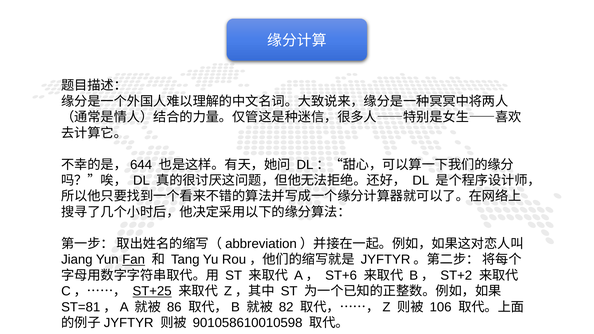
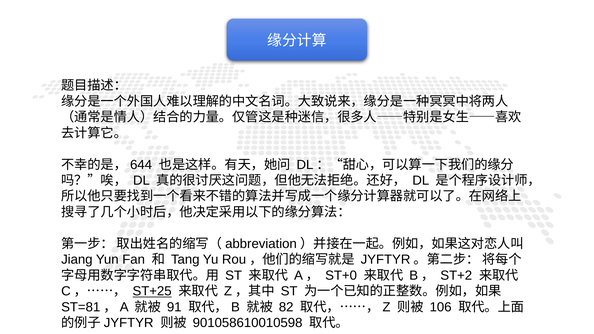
Fan underline: present -> none (134, 260)
ST+6: ST+6 -> ST+0 (341, 276)
86: 86 -> 91 (174, 307)
